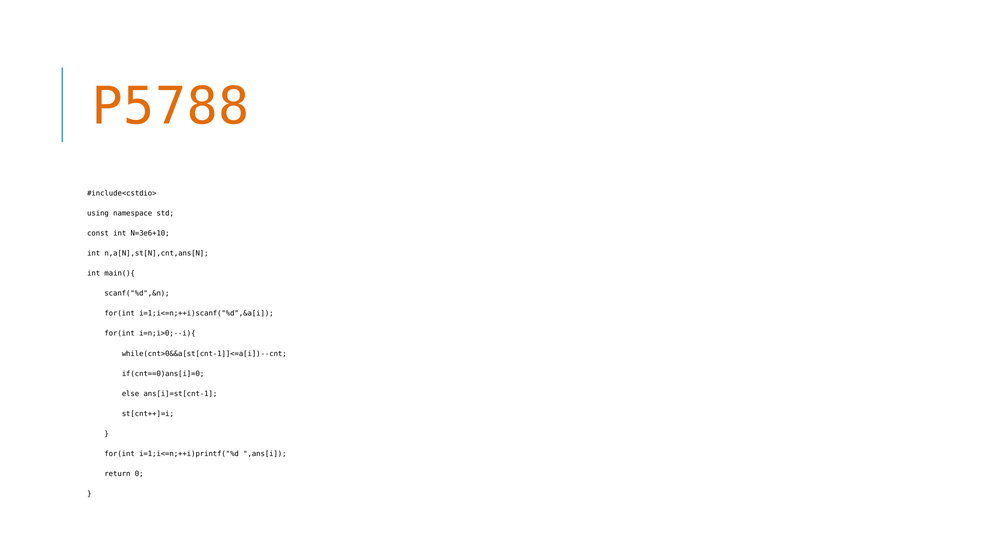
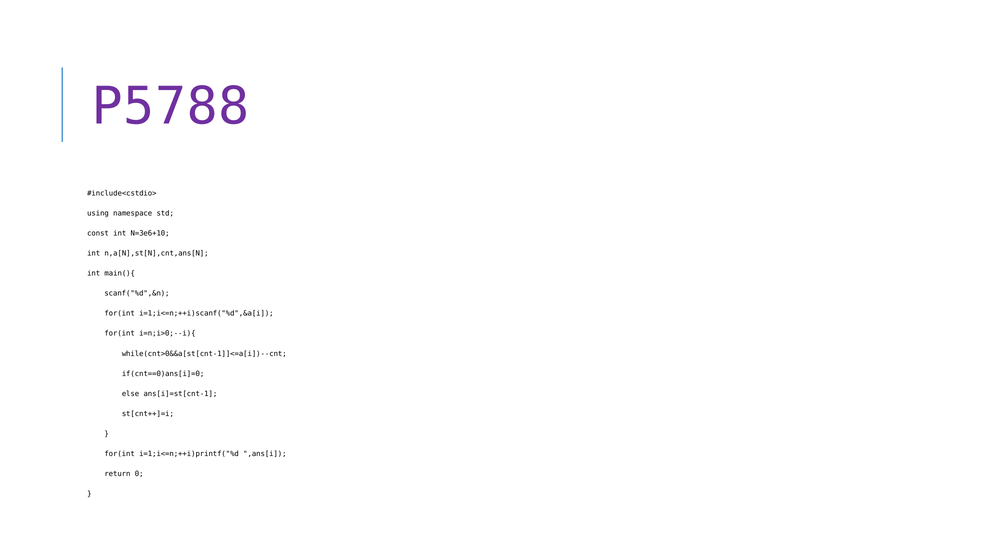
P5788 colour: orange -> purple (171, 107)
